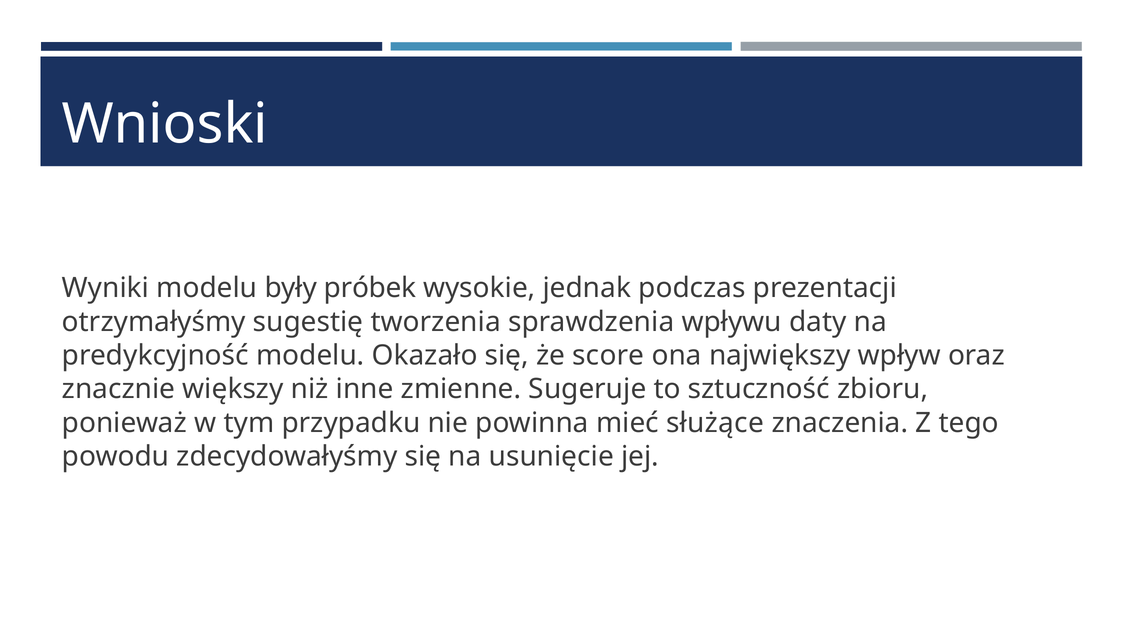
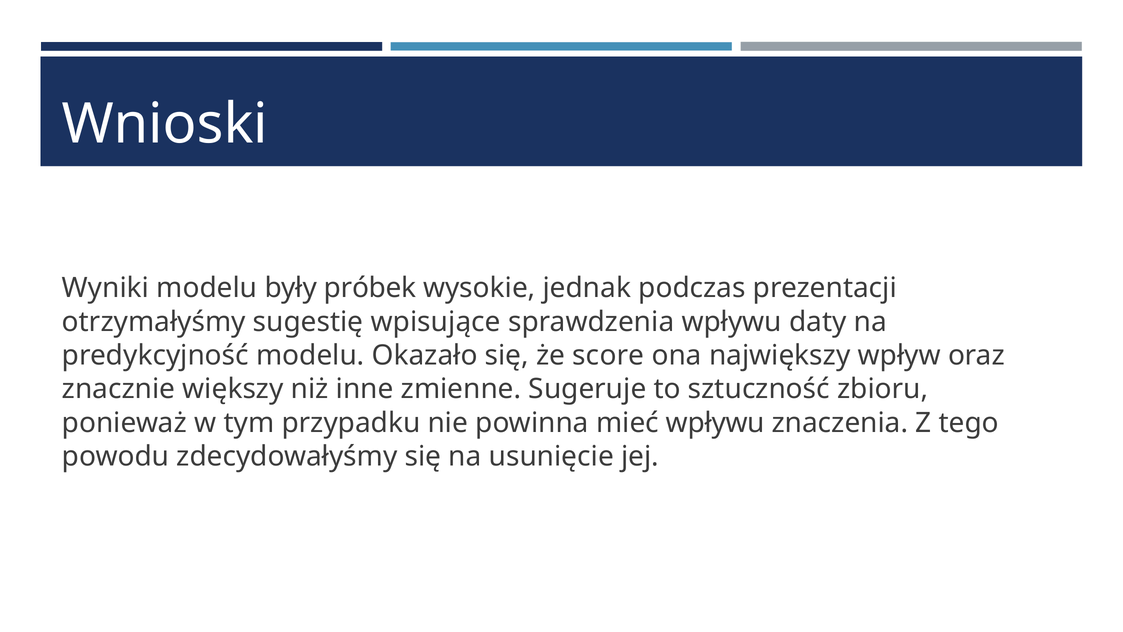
tworzenia: tworzenia -> wpisujące (436, 322)
mieć służące: służące -> wpływu (715, 423)
